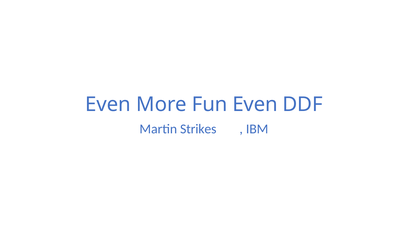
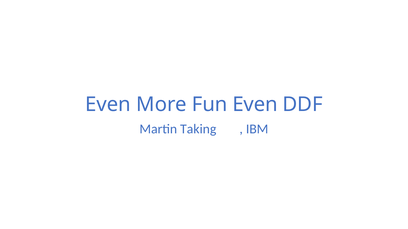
Strikes: Strikes -> Taking (198, 129)
